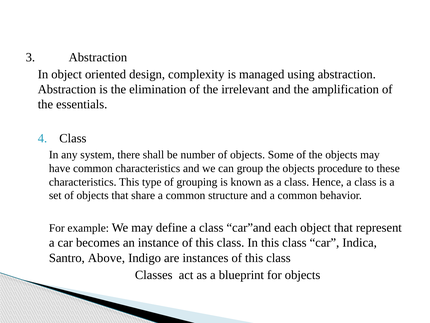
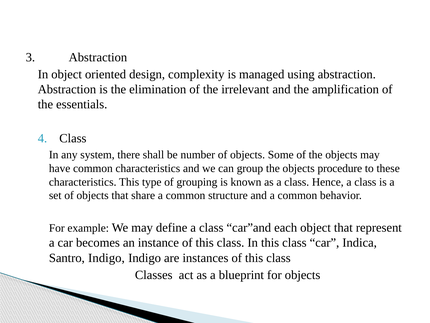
Santro Above: Above -> Indigo (106, 258)
